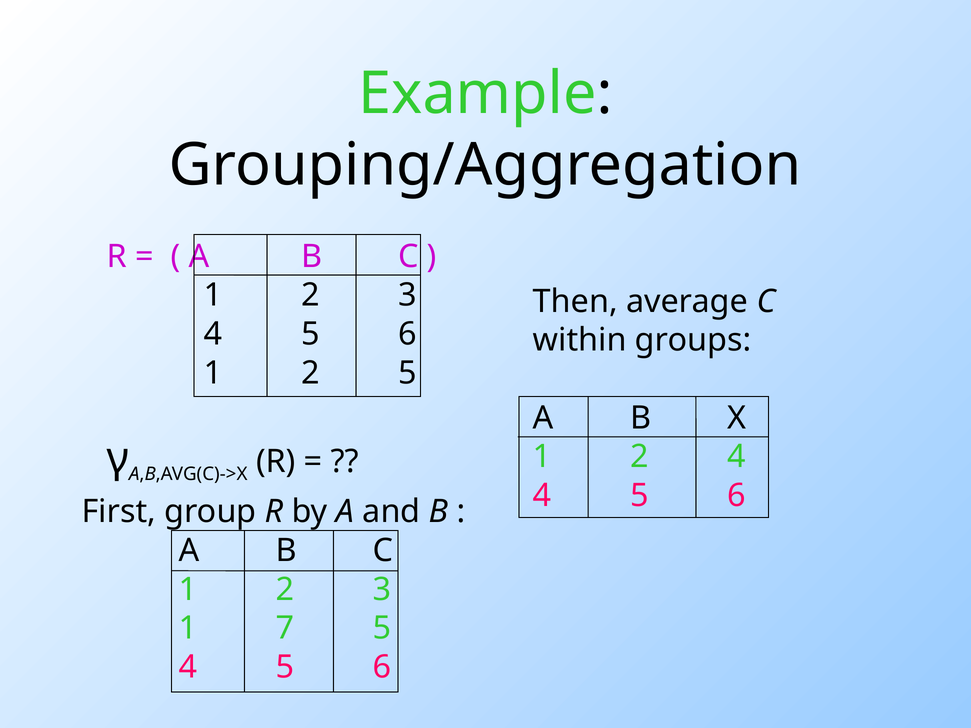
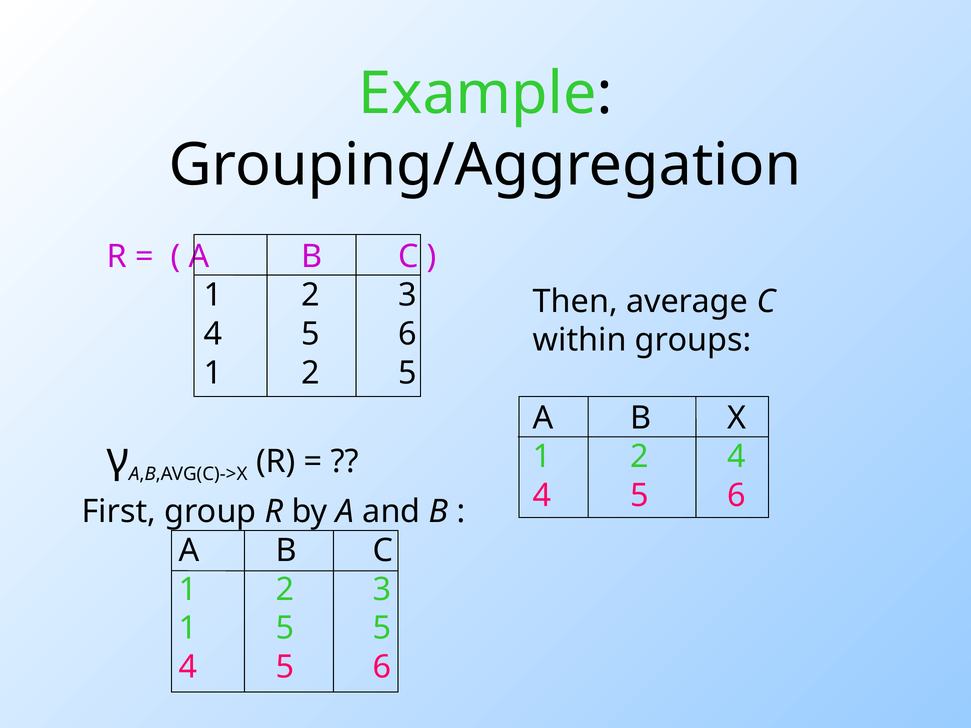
1 7: 7 -> 5 (285, 628)
